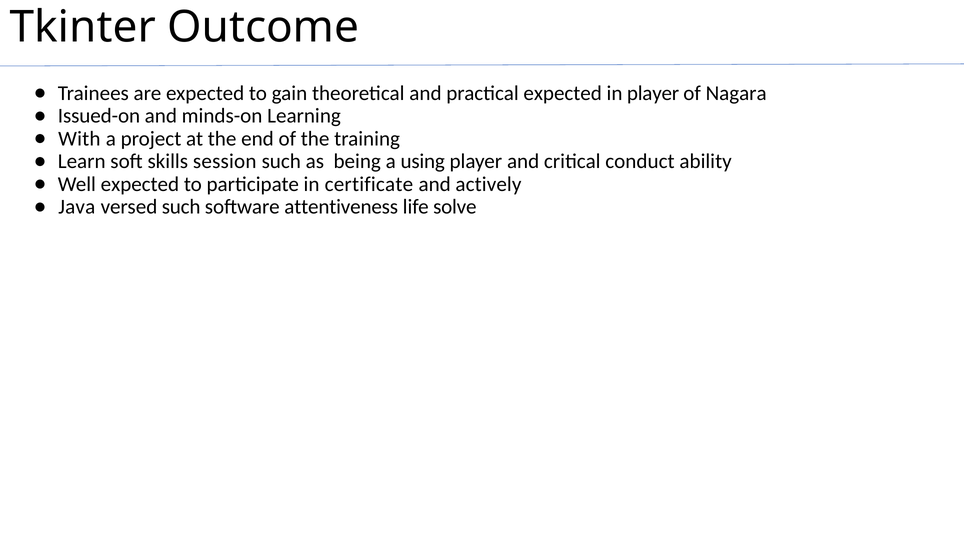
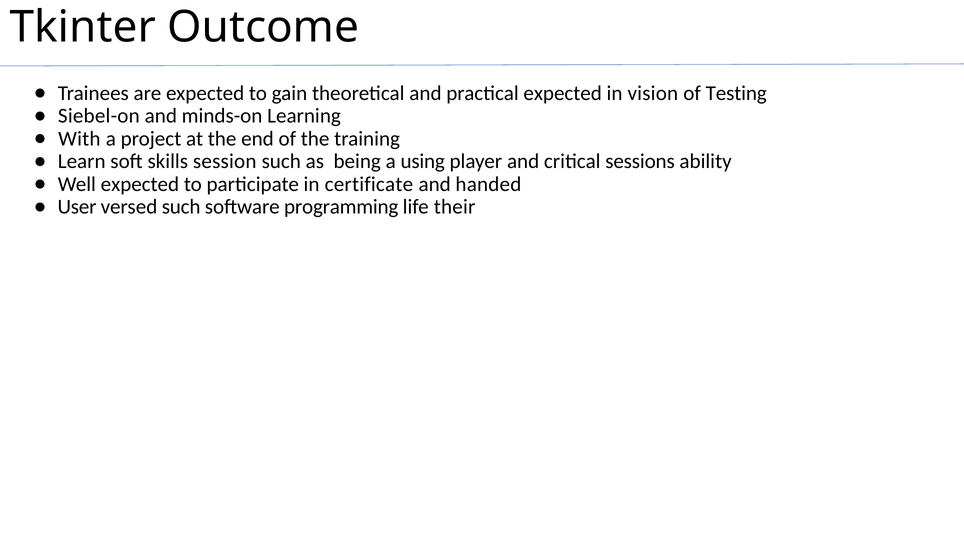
in player: player -> vision (653, 93)
Nagara: Nagara -> Testing (736, 93)
Issued-on: Issued-on -> Siebel-on (99, 116)
conduct: conduct -> sessions (640, 162)
actively: actively -> handed (488, 184)
Java: Java -> User (77, 207)
attentiveness: attentiveness -> programming (341, 207)
solve: solve -> their (455, 207)
